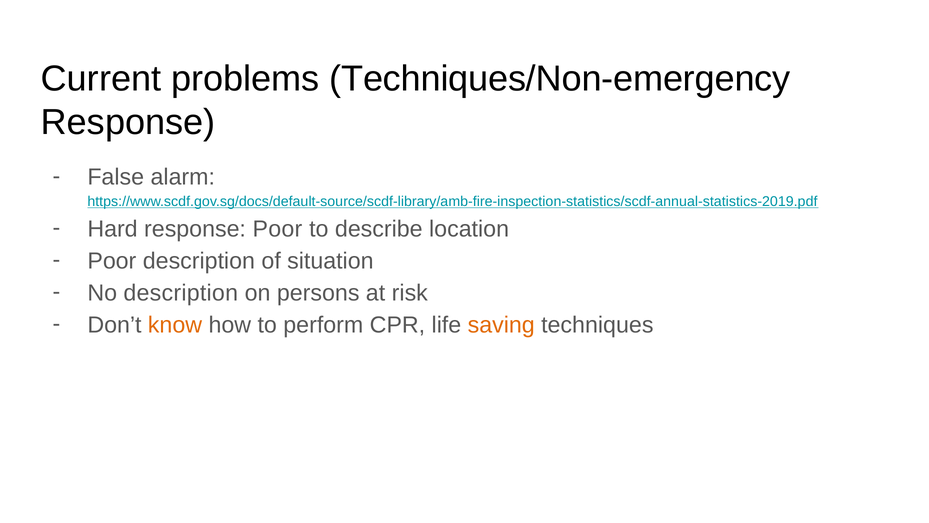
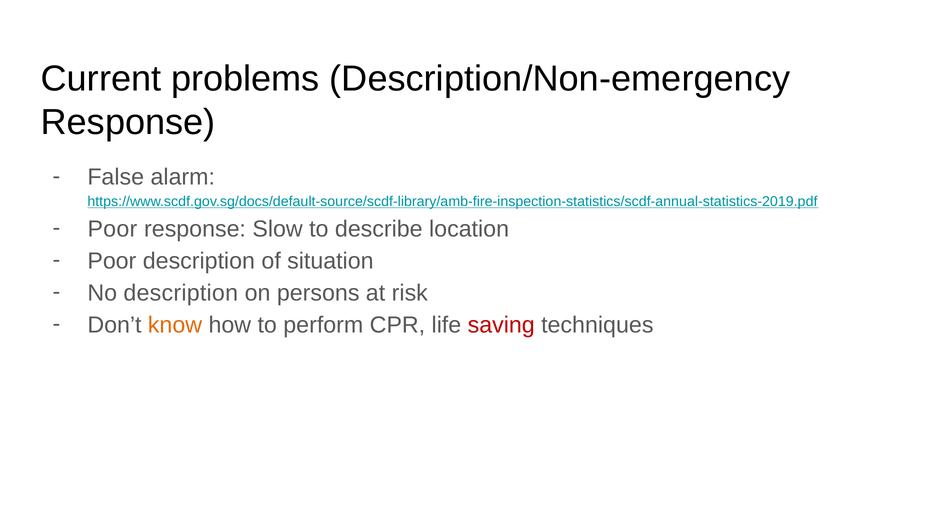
Techniques/Non-emergency: Techniques/Non-emergency -> Description/Non-emergency (560, 79)
Hard: Hard -> Poor (112, 229)
response Poor: Poor -> Slow (278, 229)
saving colour: orange -> red (501, 325)
